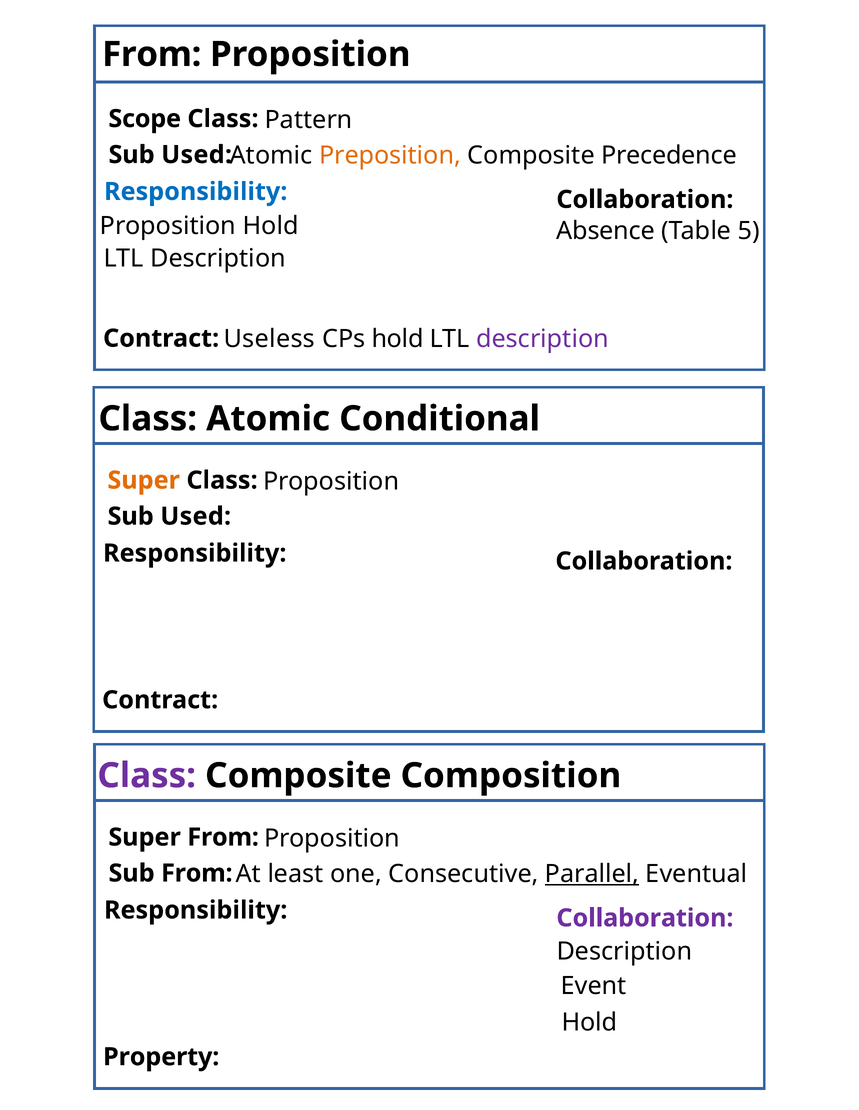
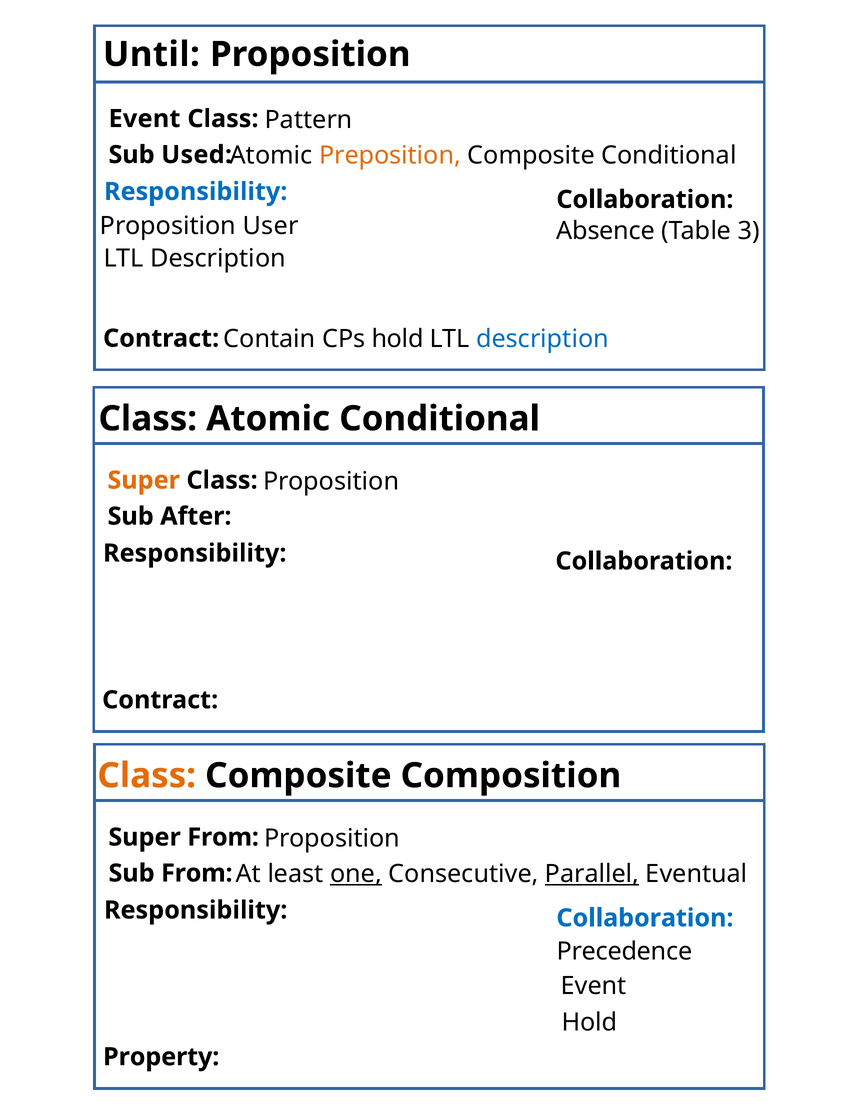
From: From -> Until (151, 54)
Scope: Scope -> Event (144, 119)
Composite Precedence: Precedence -> Conditional (669, 155)
Proposition Hold: Hold -> User (271, 226)
5: 5 -> 3 (749, 231)
Useless: Useless -> Contain (269, 339)
description colour: purple -> blue (542, 339)
Used: Used -> After (196, 516)
Class colour: purple -> orange (147, 776)
one underline: none -> present (356, 874)
Collaboration colour: purple -> blue (645, 918)
Description: Description -> Precedence (625, 951)
